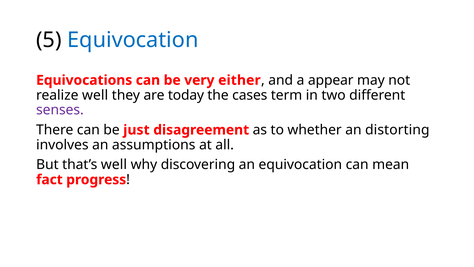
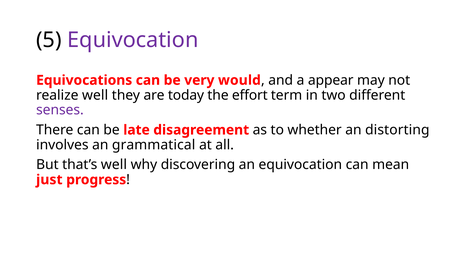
Equivocation colour: blue -> purple (133, 40)
either: either -> would (239, 80)
cases: cases -> effort (250, 95)
just: just -> late (137, 130)
assumptions: assumptions -> grammatical (154, 145)
fact: fact -> just (49, 179)
